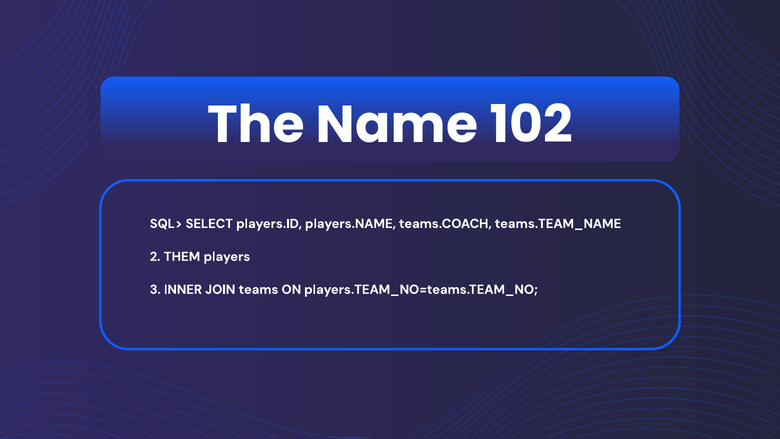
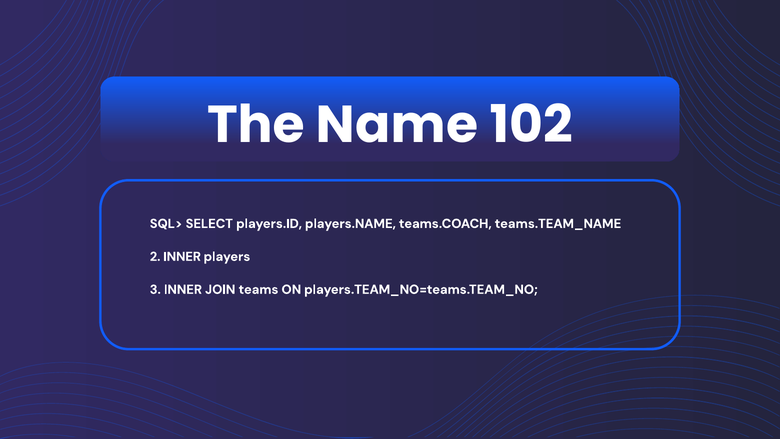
2 THEM: THEM -> INNER (182, 256)
